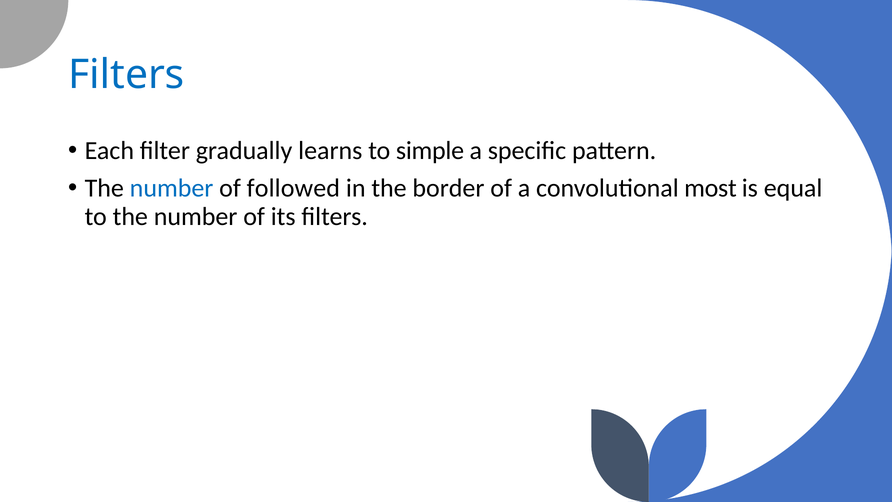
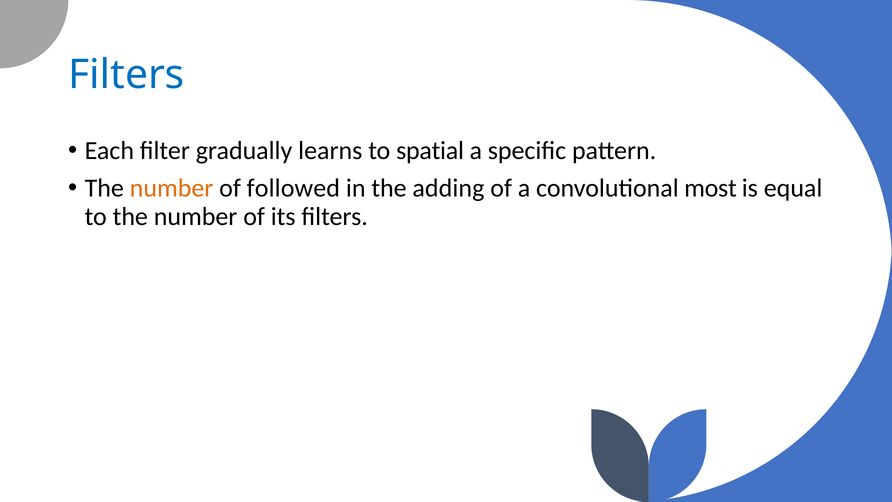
simple: simple -> spatial (430, 151)
number colour: blue -> orange (172, 188)
border: border -> adding (448, 188)
